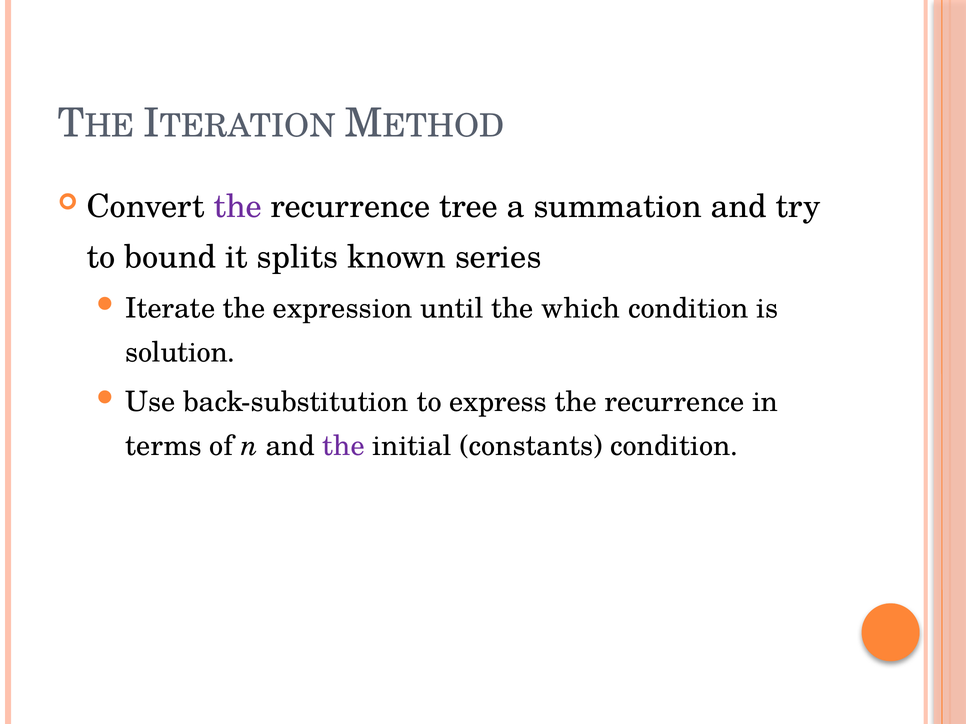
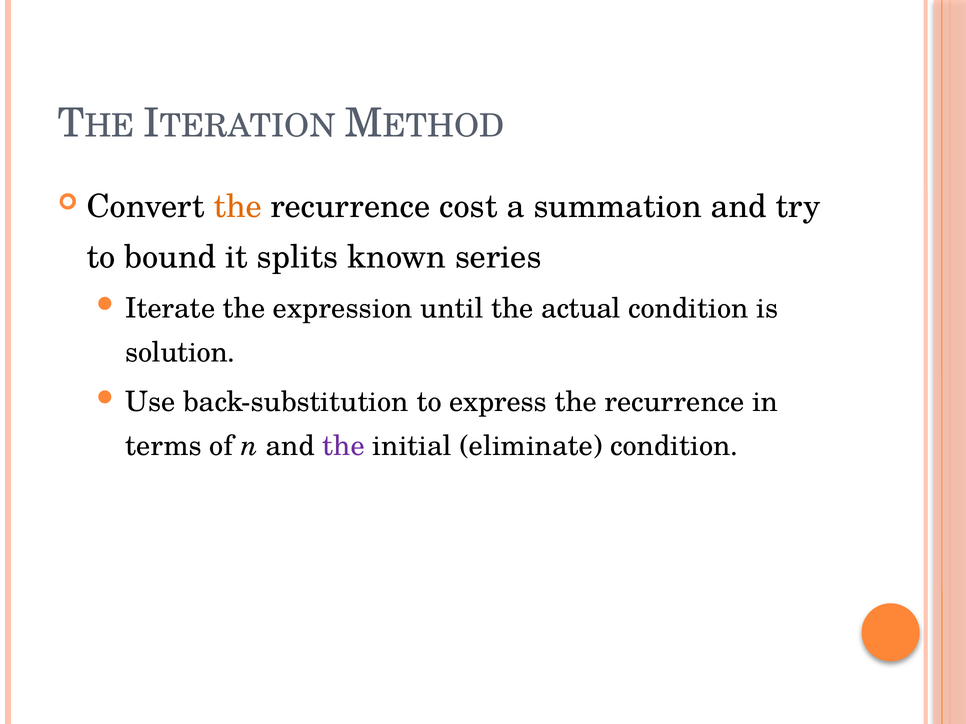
the colour: purple -> orange (238, 207)
tree: tree -> cost (468, 207)
which: which -> actual (581, 309)
constants: constants -> eliminate (531, 446)
